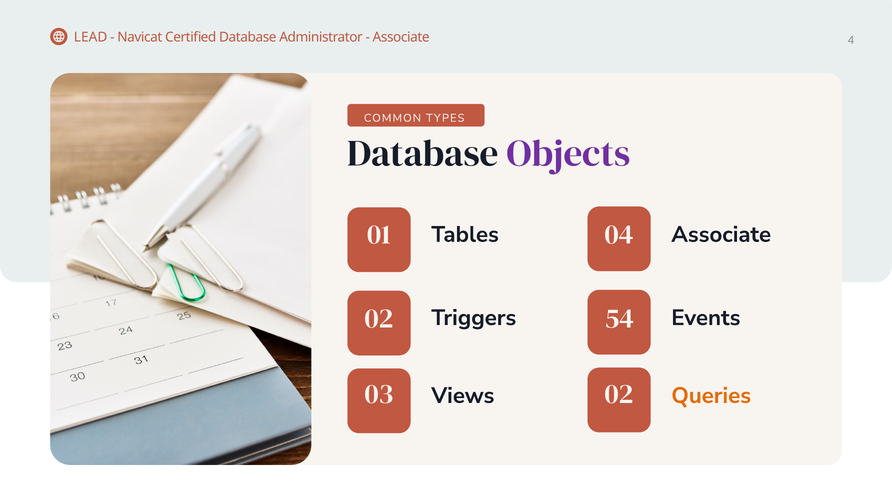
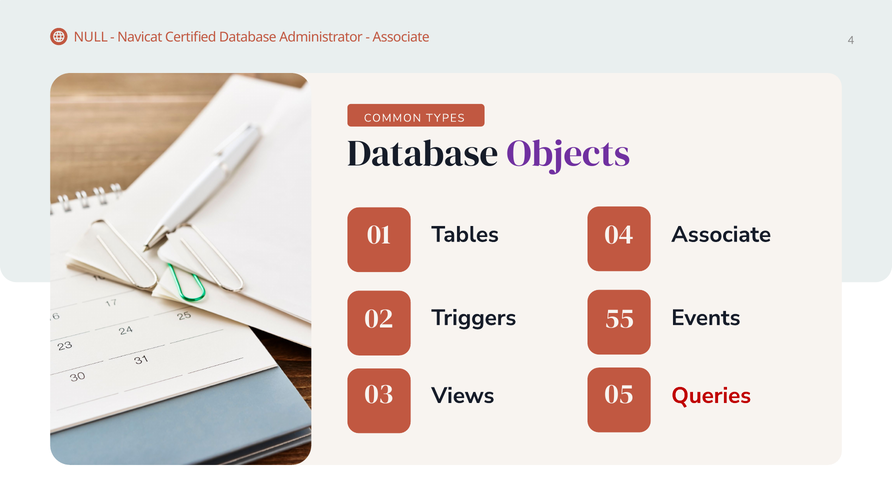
LEAD: LEAD -> NULL (91, 37)
54: 54 -> 55 (619, 319)
03 02: 02 -> 05 (619, 394)
Queries colour: orange -> red (711, 395)
